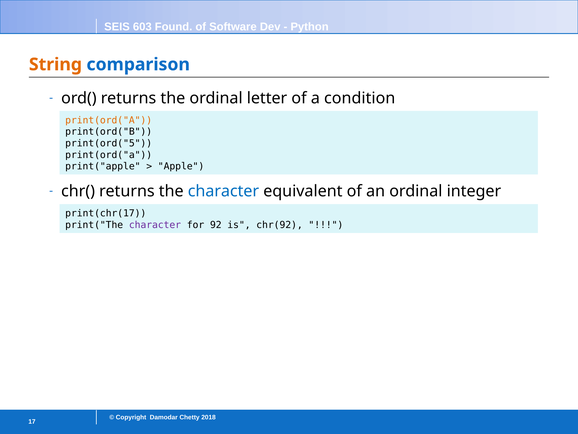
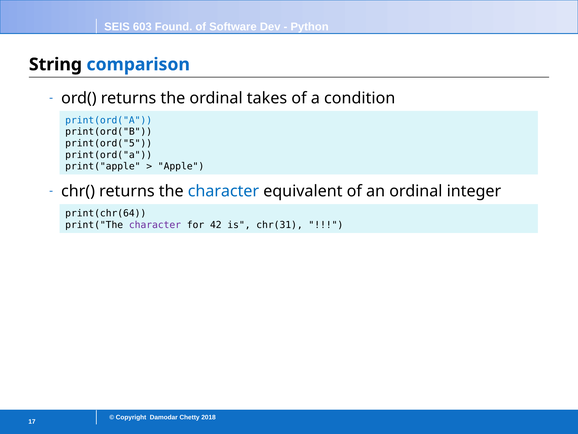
String colour: orange -> black (55, 64)
letter: letter -> takes (267, 98)
print(ord("A colour: orange -> blue (109, 120)
print(chr(17: print(chr(17 -> print(chr(64 (106, 213)
92: 92 -> 42 (216, 225)
chr(92: chr(92 -> chr(31 (280, 225)
